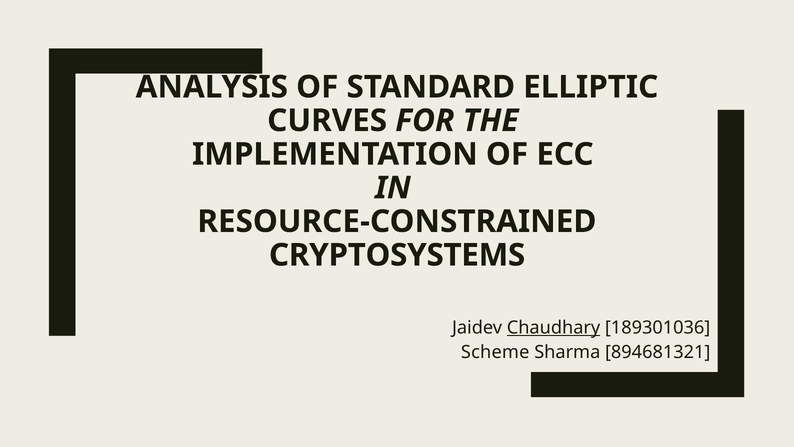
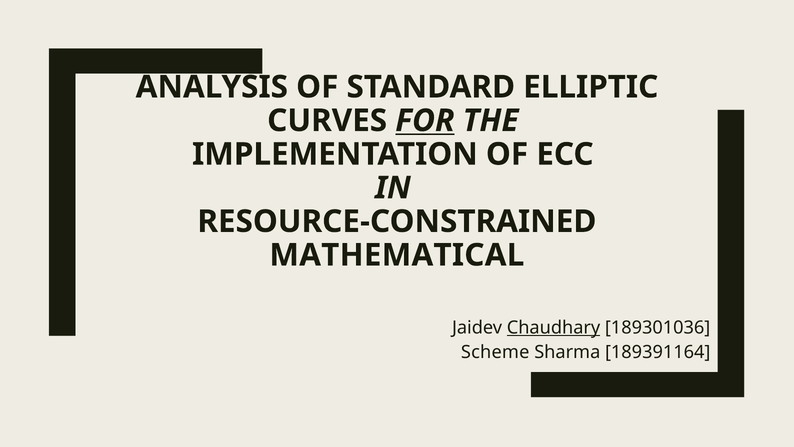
FOR underline: none -> present (425, 121)
CRYPTOSYSTEMS: CRYPTOSYSTEMS -> MATHEMATICAL (397, 255)
894681321: 894681321 -> 189391164 (658, 352)
